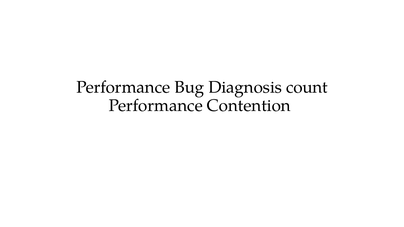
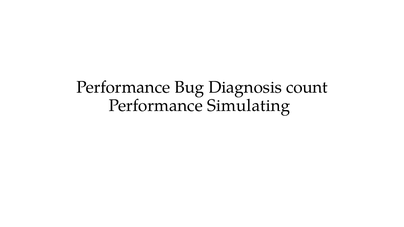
Contention: Contention -> Simulating (249, 106)
